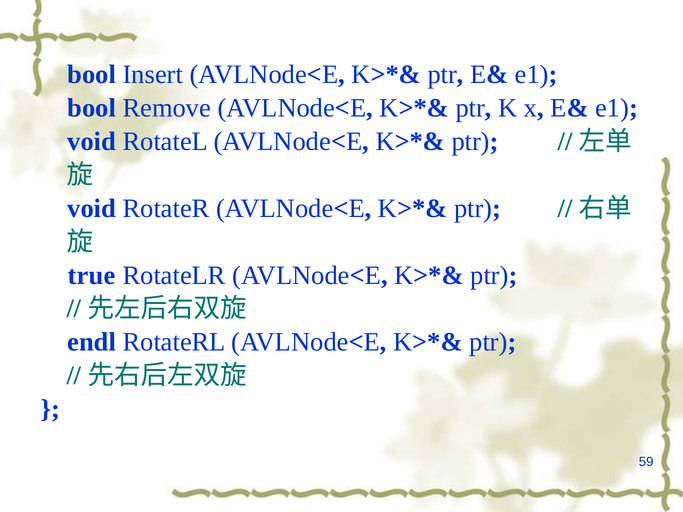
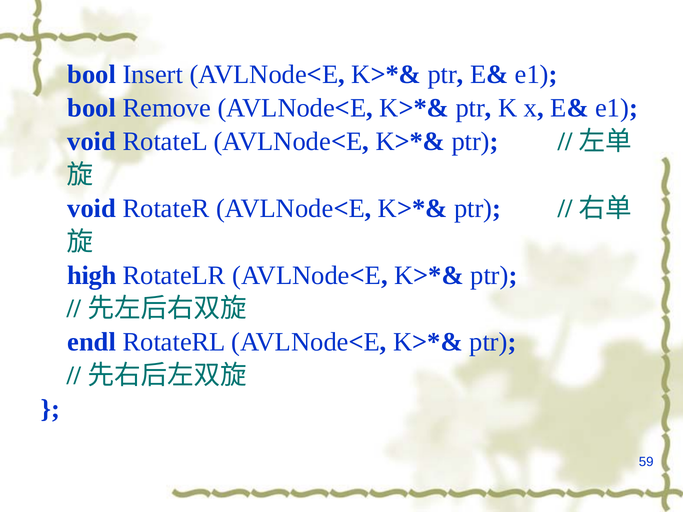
true: true -> high (92, 275)
